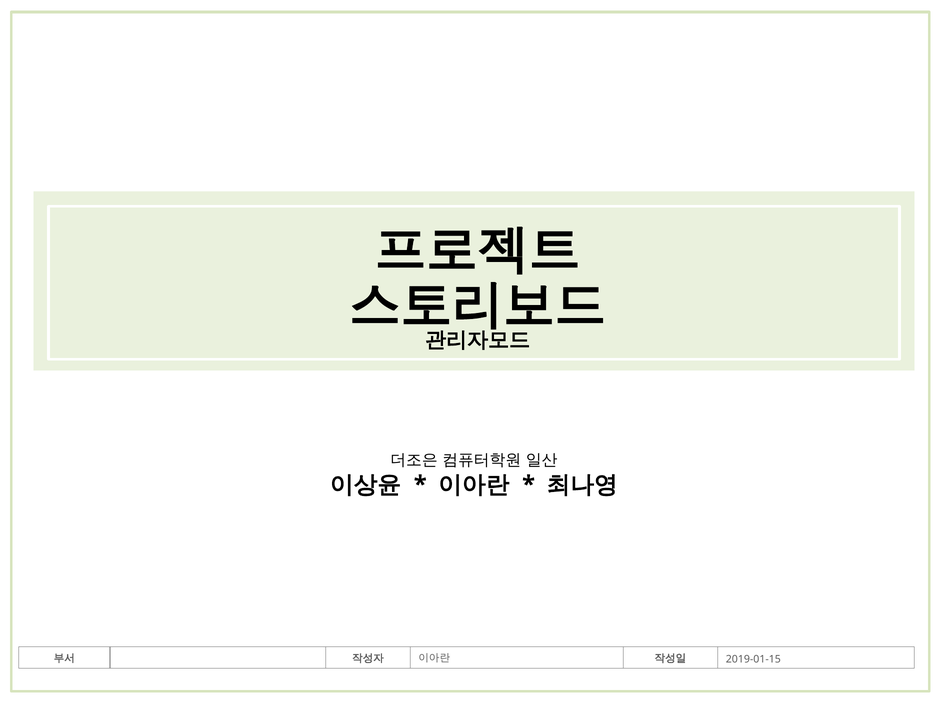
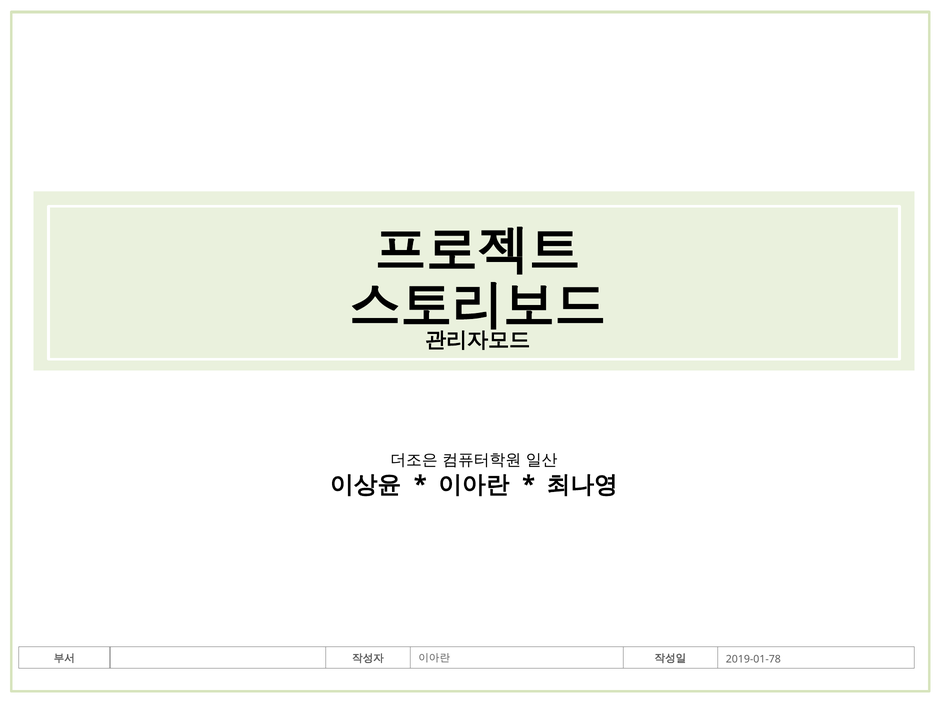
2019-01-15: 2019-01-15 -> 2019-01-78 (753, 659)
